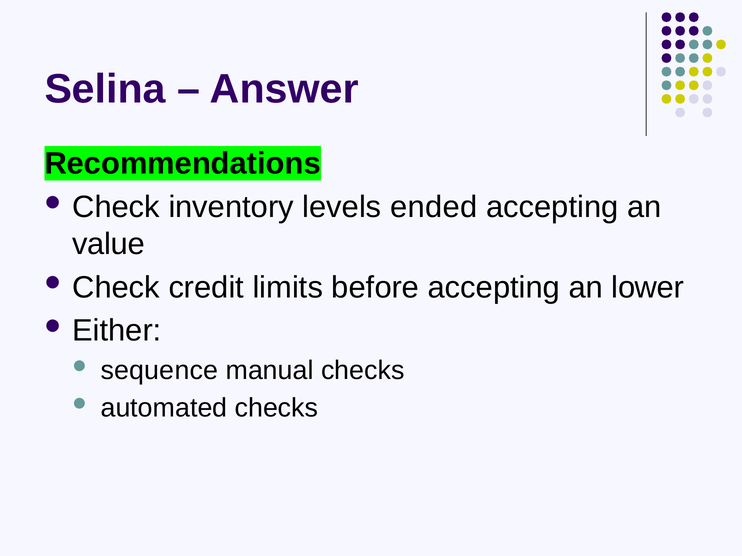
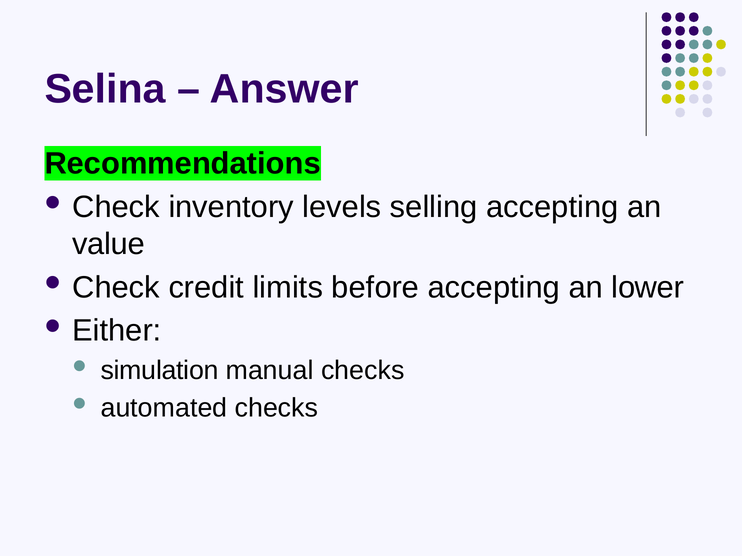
ended: ended -> selling (434, 207)
sequence: sequence -> simulation (160, 371)
